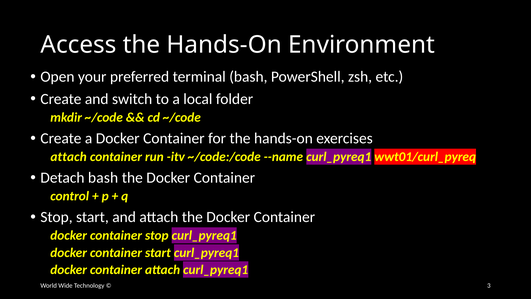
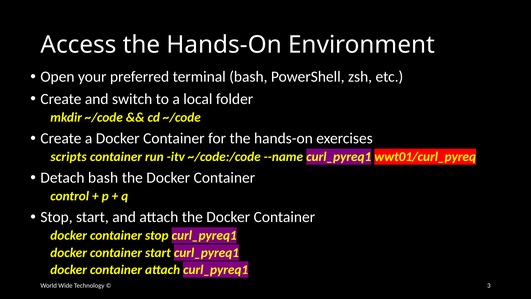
attach: attach -> scripts (69, 157)
